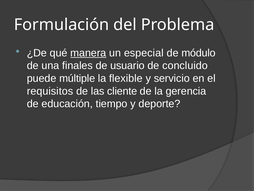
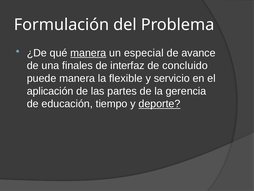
módulo: módulo -> avance (199, 53)
usuario: usuario -> interfaz (127, 65)
puede múltiple: múltiple -> manera (77, 78)
requisitos: requisitos -> aplicación (50, 91)
cliente: cliente -> partes (122, 91)
deporte underline: none -> present (159, 104)
